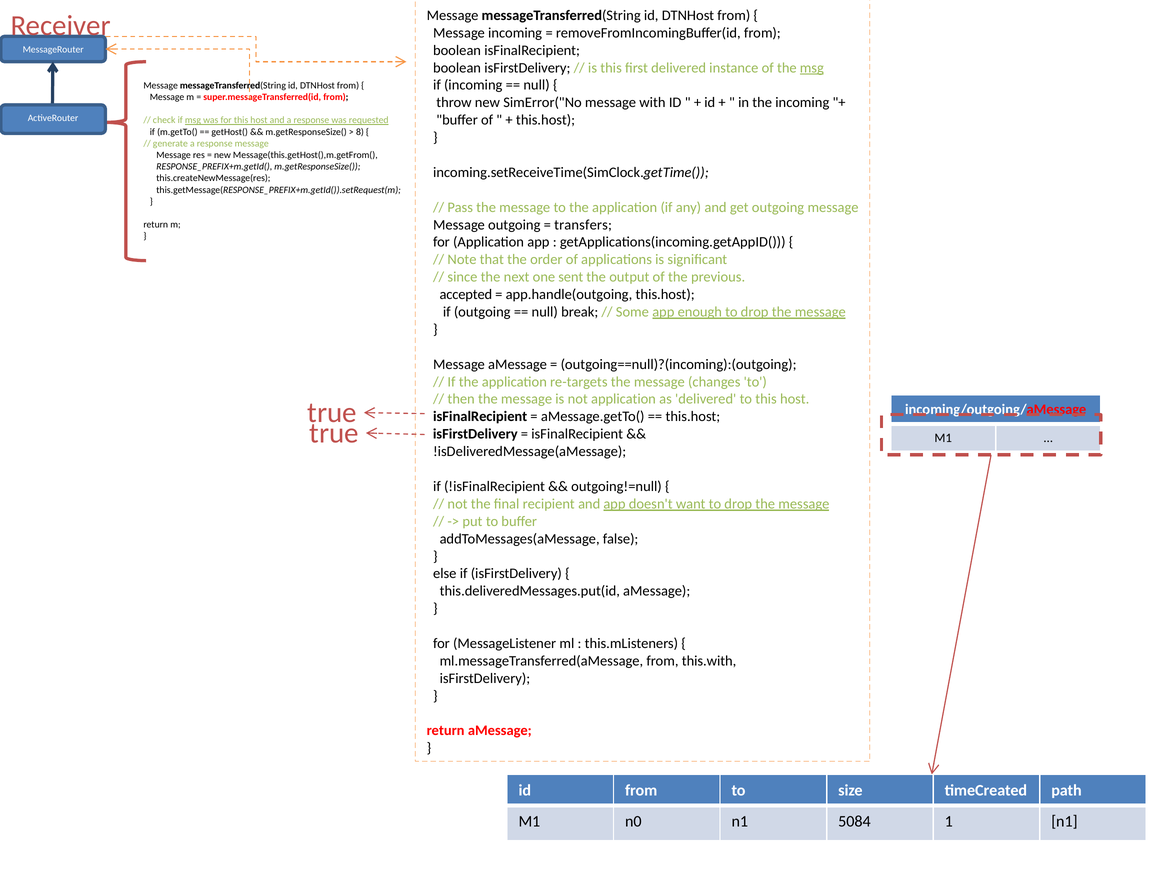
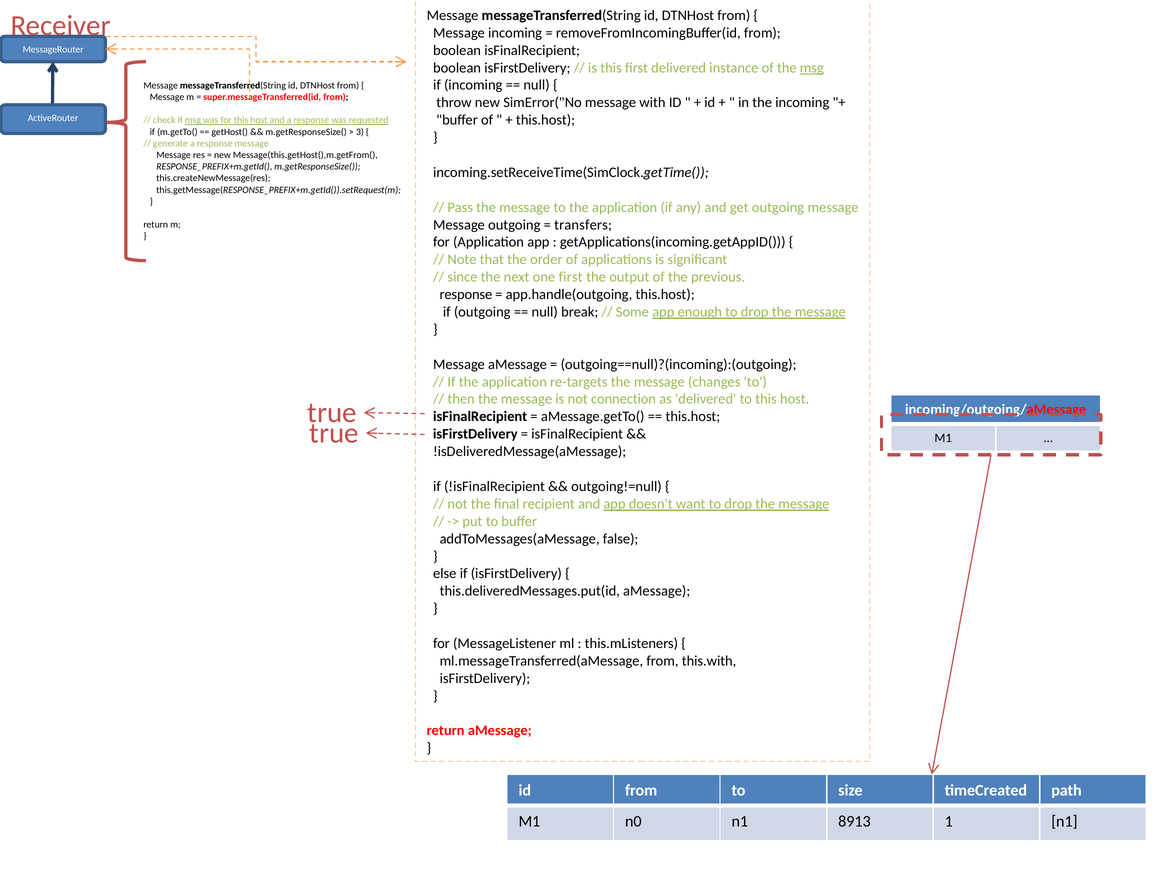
8: 8 -> 3 (360, 132)
one sent: sent -> first (571, 277)
accepted: accepted -> response (466, 295)
not application: application -> connection (624, 399)
5084: 5084 -> 8913 (854, 821)
